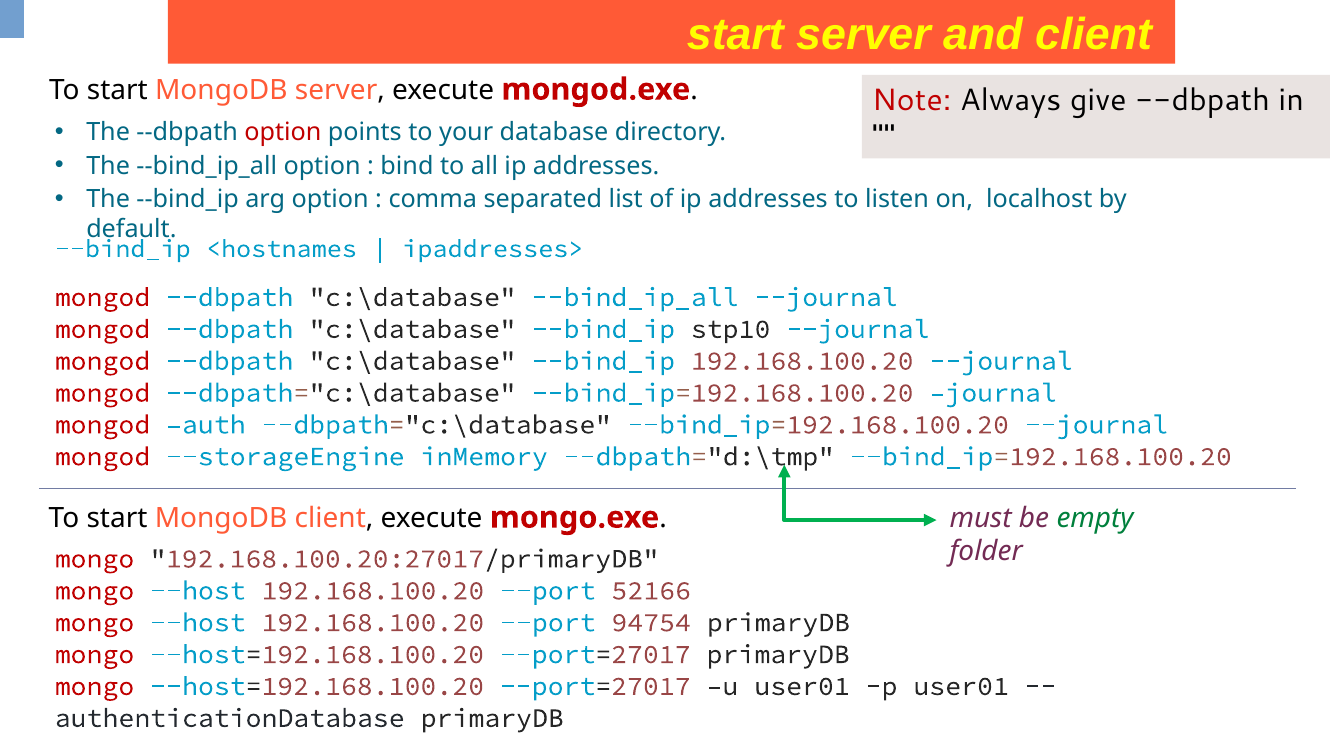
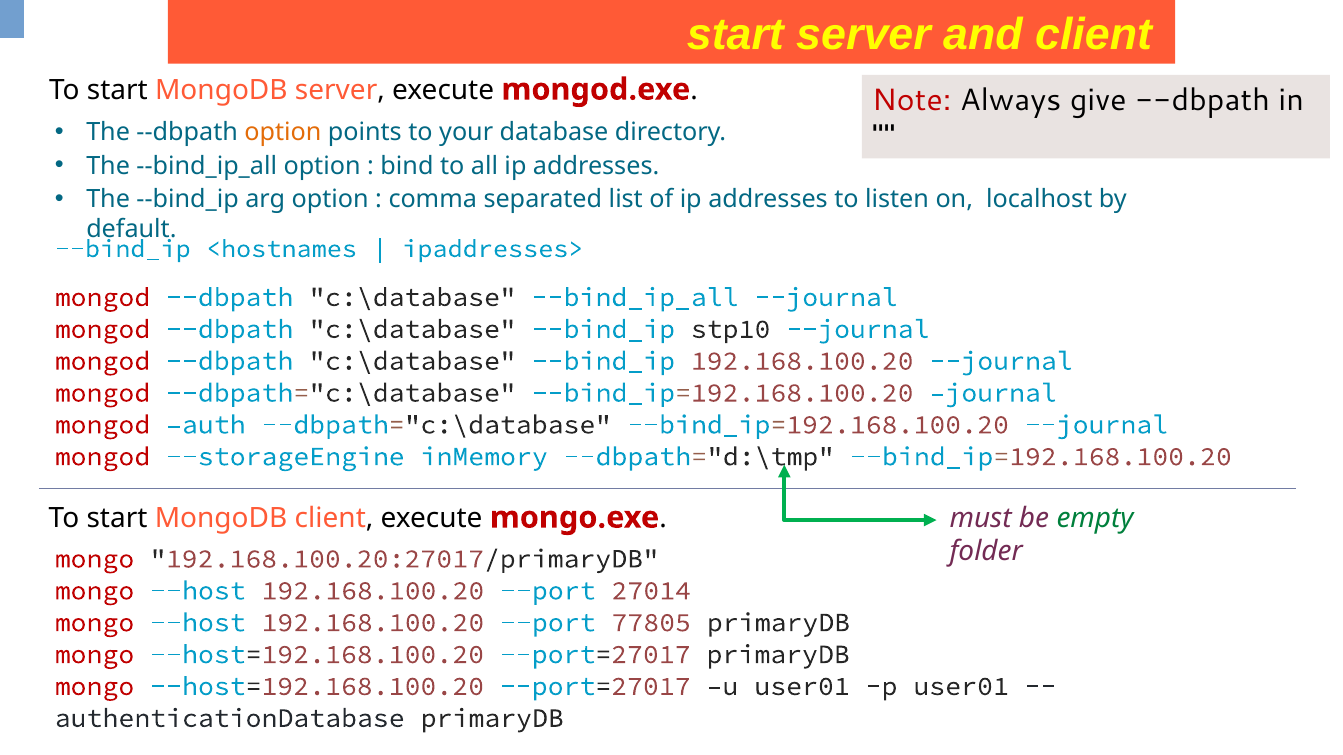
option colour: red -> orange (283, 132)
52166: 52166 -> 27014 (651, 591)
94754: 94754 -> 77805 (651, 623)
